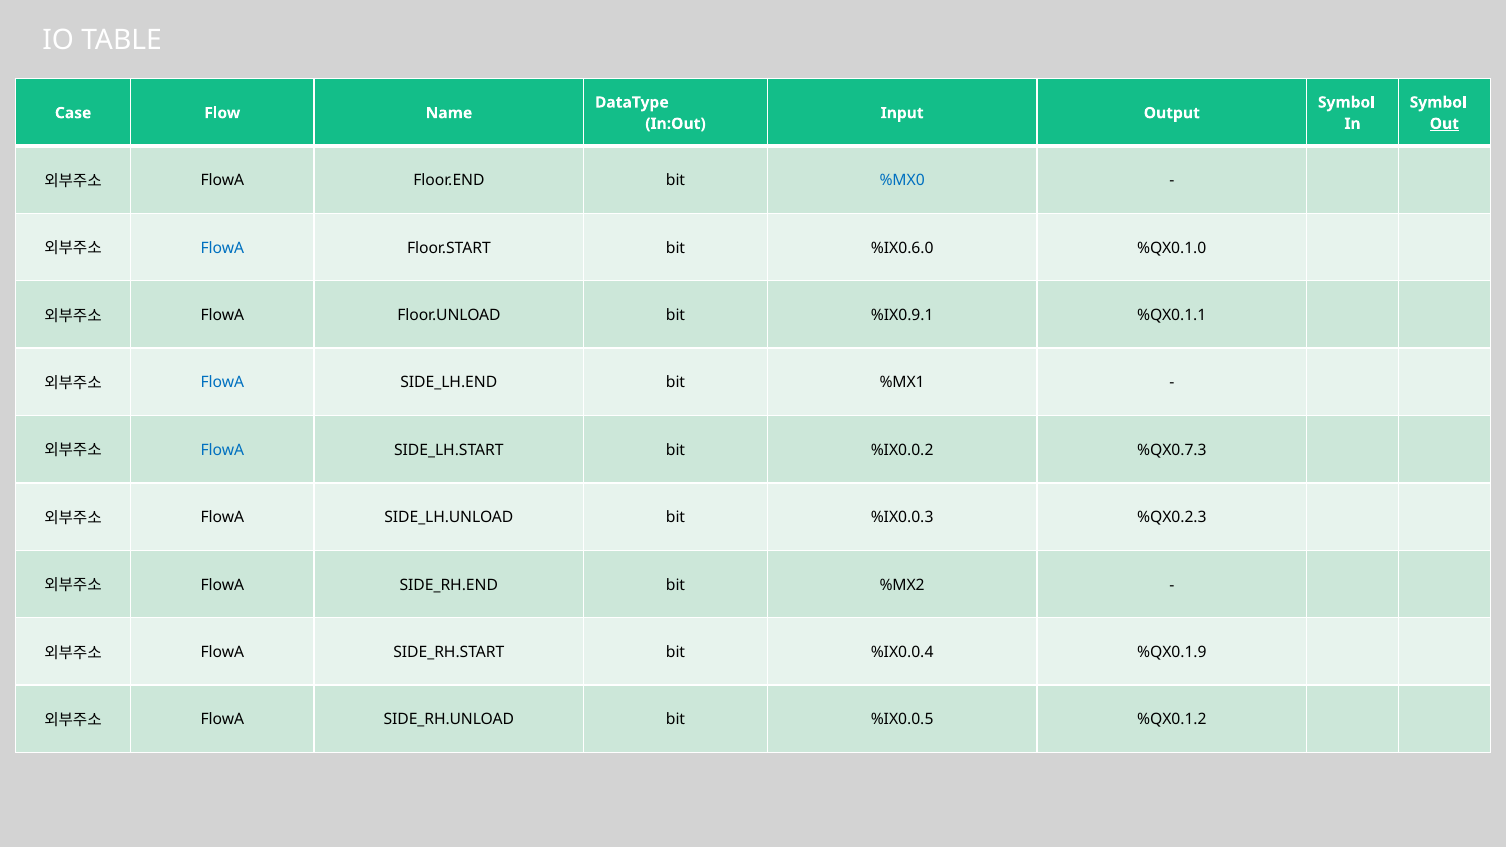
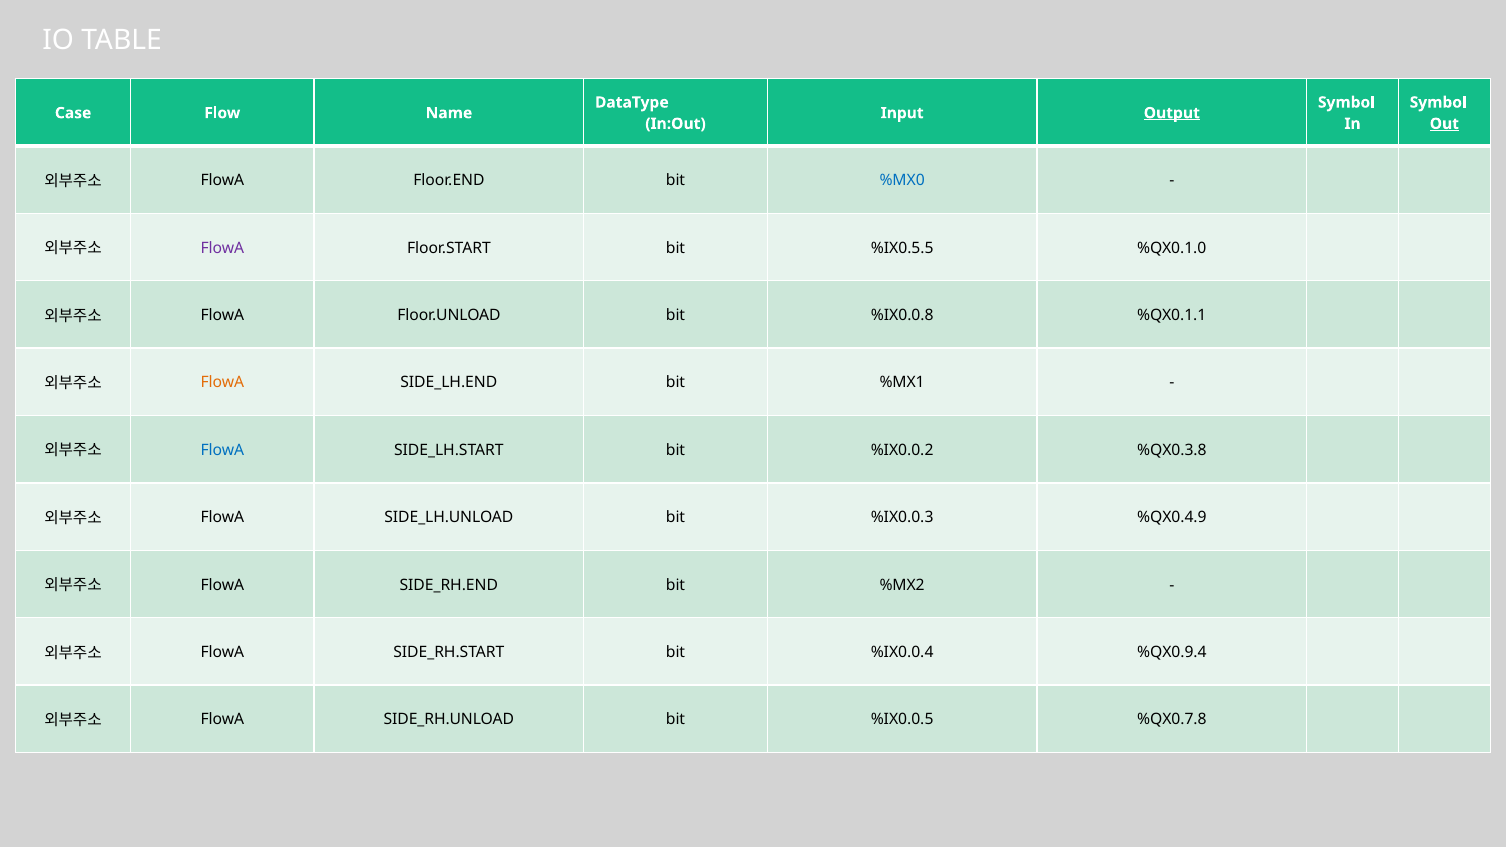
Output underline: none -> present (1172, 113)
FlowA colour: blue -> purple (222, 248)
%IX0.6.0: %IX0.6.0 -> %IX0.5.5 (902, 248)
%IX0.9.1: %IX0.9.1 -> %IX0.0.8 (902, 315)
FlowA colour: blue -> orange (222, 383)
%QX0.7.3: %QX0.7.3 -> %QX0.3.8 (1172, 450)
%QX0.2.3: %QX0.2.3 -> %QX0.4.9 (1172, 518)
%QX0.1.9: %QX0.1.9 -> %QX0.9.4 (1172, 652)
%QX0.1.2: %QX0.1.2 -> %QX0.7.8 (1172, 720)
